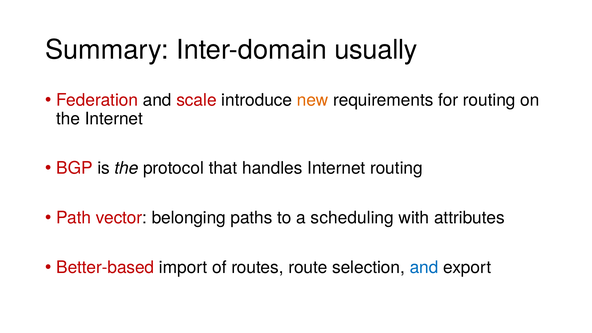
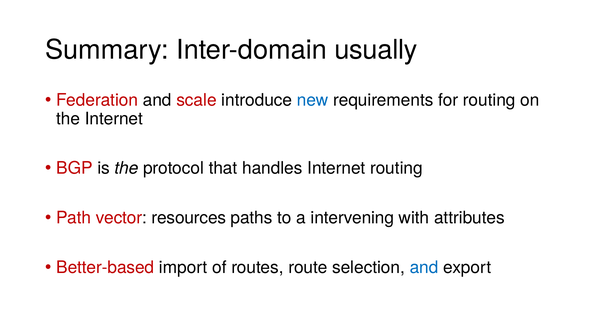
new colour: orange -> blue (313, 100)
belonging: belonging -> resources (189, 218)
scheduling: scheduling -> intervening (352, 218)
